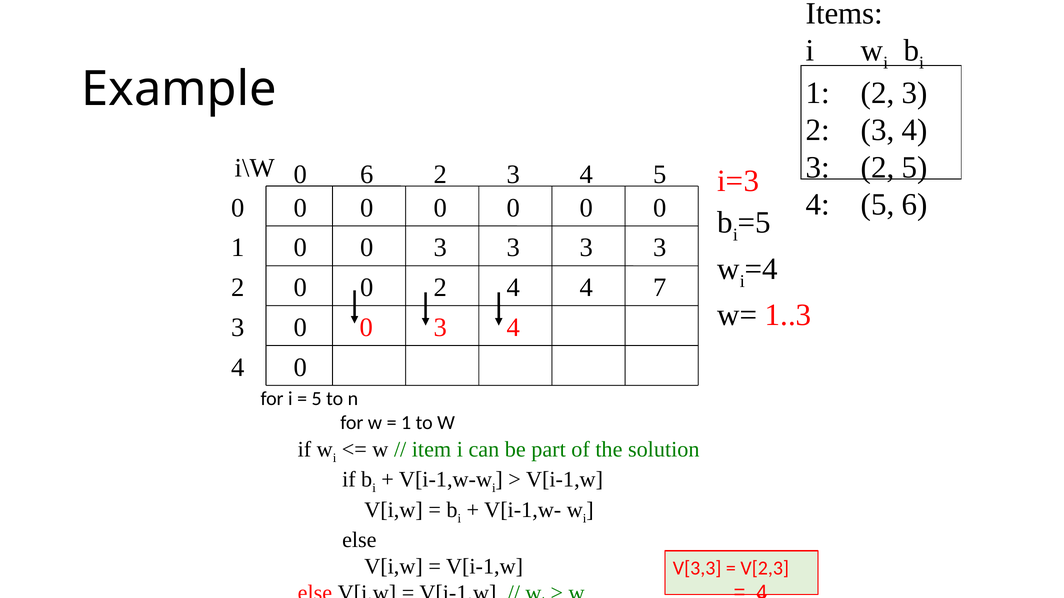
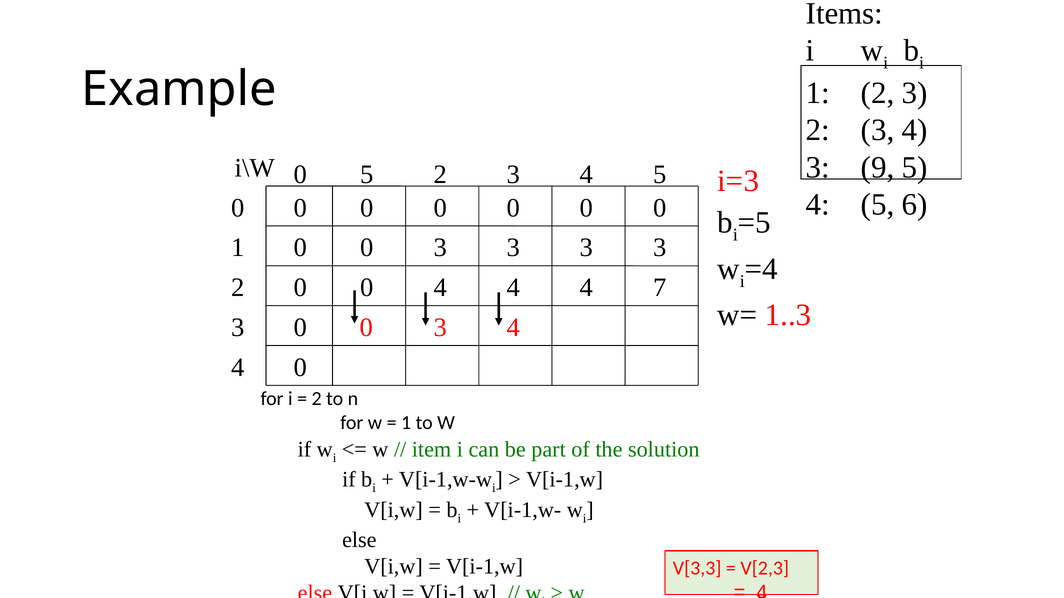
2: 2 -> 9 (878, 168)
0 6: 6 -> 5 (367, 175)
0 2: 2 -> 4 (440, 288)
5: 5 -> 2 (317, 399)
